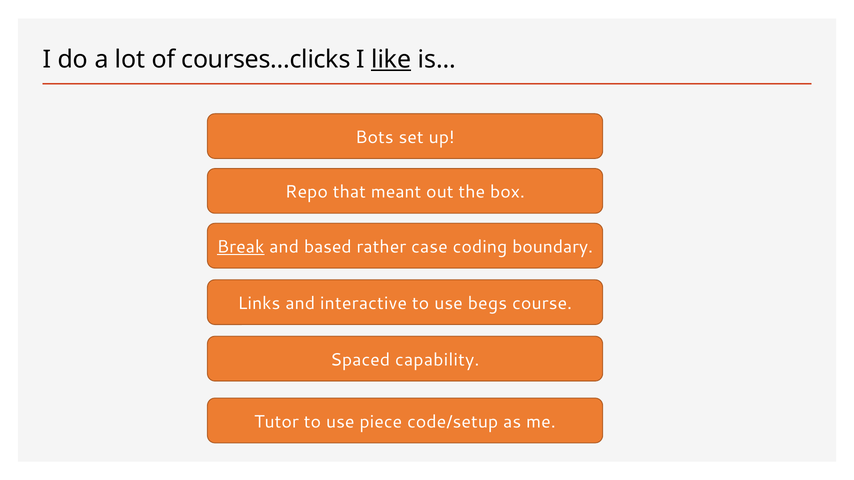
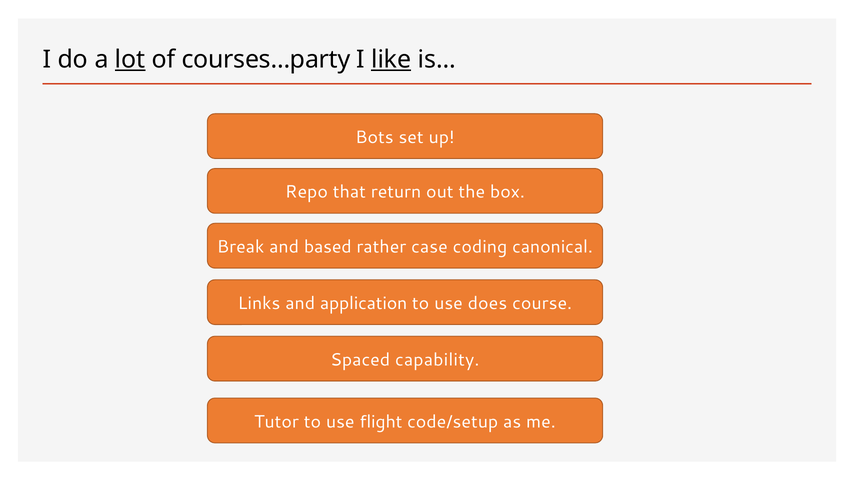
lot underline: none -> present (130, 60)
courses…clicks: courses…clicks -> courses…party (266, 60)
meant: meant -> return (396, 192)
Break underline: present -> none (241, 247)
boundary: boundary -> canonical (553, 247)
interactive: interactive -> application (364, 304)
begs: begs -> does (487, 304)
piece: piece -> flight (381, 422)
